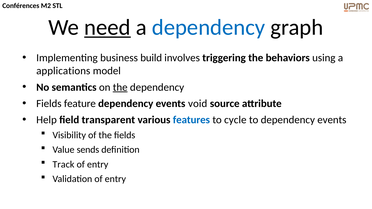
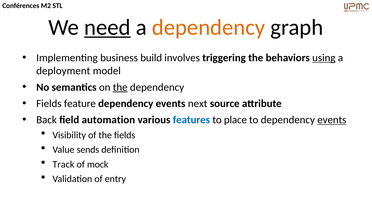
dependency colour: blue -> orange (209, 27)
using underline: none -> present (324, 58)
applications: applications -> deployment (63, 71)
void: void -> next (198, 104)
Help: Help -> Back (47, 120)
transparent: transparent -> automation (108, 120)
cycle: cycle -> place (235, 120)
events underline: none -> present (332, 120)
entry: entry -> mock (98, 165)
